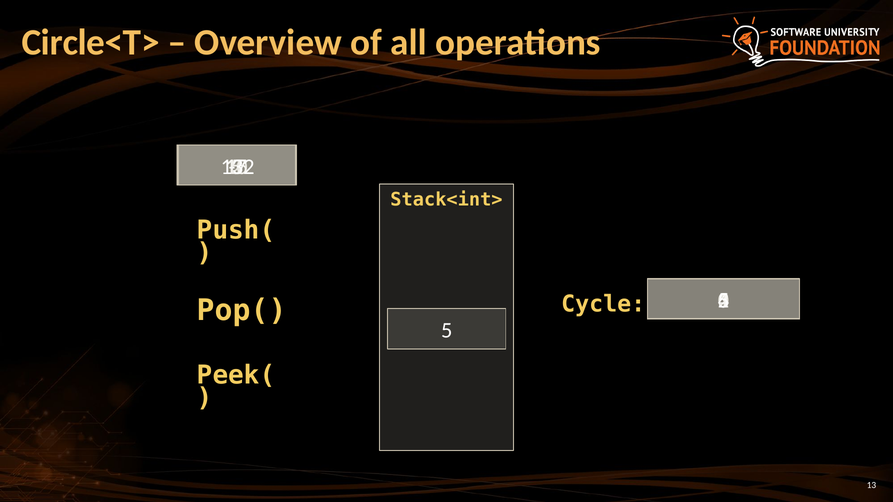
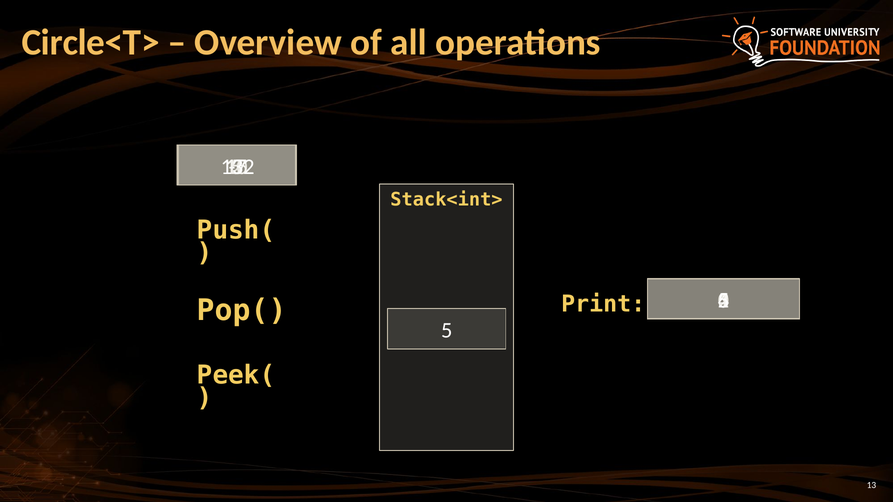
Cycle: Cycle -> Print (603, 304)
